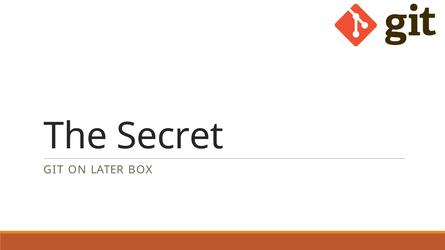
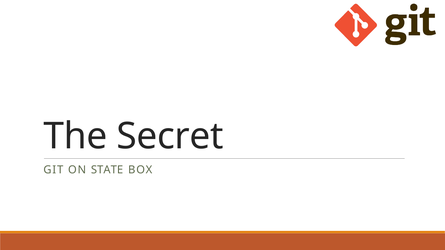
LATER: LATER -> STATE (107, 170)
